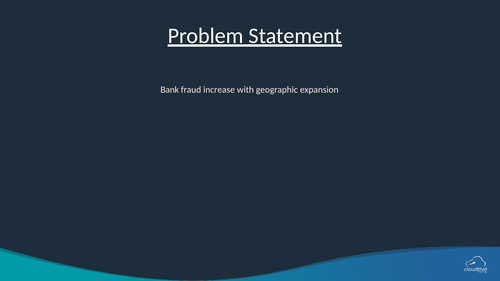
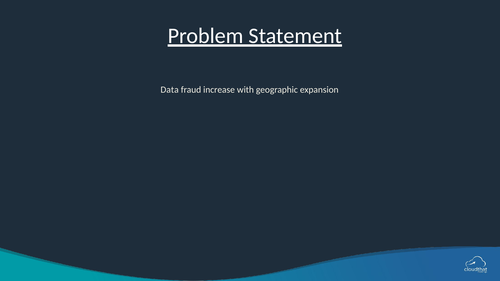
Bank: Bank -> Data (170, 90)
